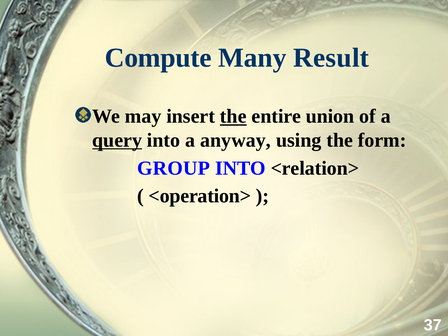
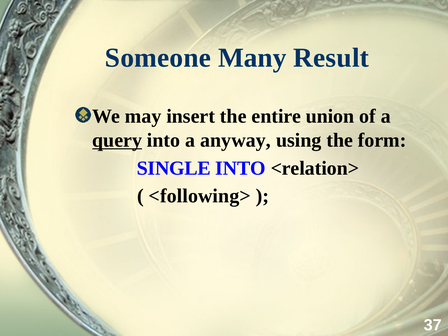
Compute: Compute -> Someone (158, 58)
the underline: present -> none (233, 116)
GROUP: GROUP -> SINGLE (174, 168)
<operation>: <operation> -> <following> (200, 196)
